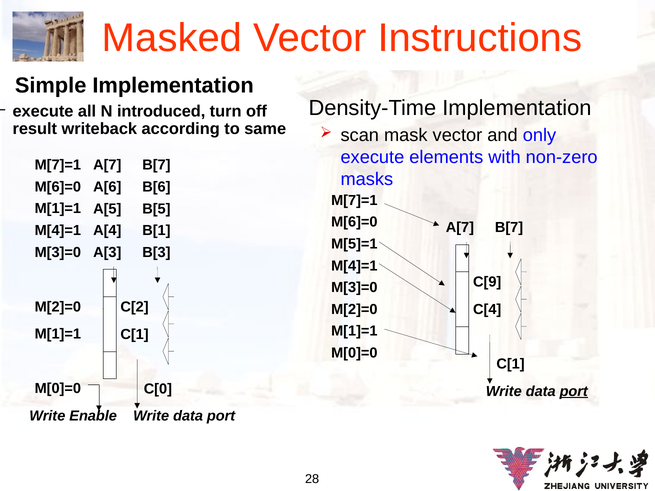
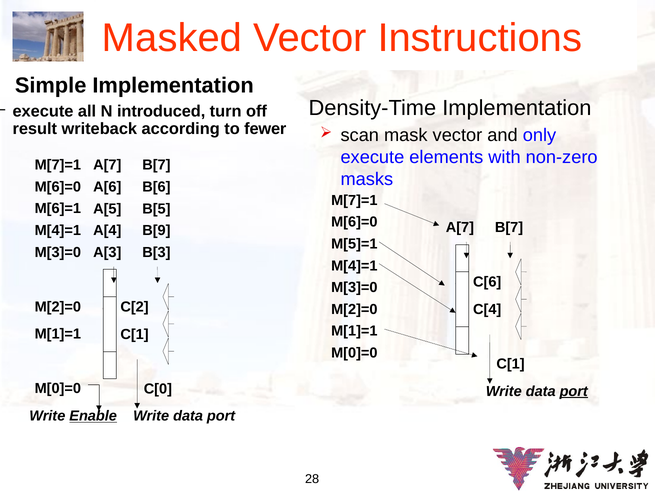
same: same -> fewer (265, 129)
M[1]=1: M[1]=1 -> M[6]=1 (58, 209)
B[1: B[1 -> B[9 (156, 231)
C[9: C[9 -> C[6 (487, 282)
Enable underline: none -> present (93, 416)
